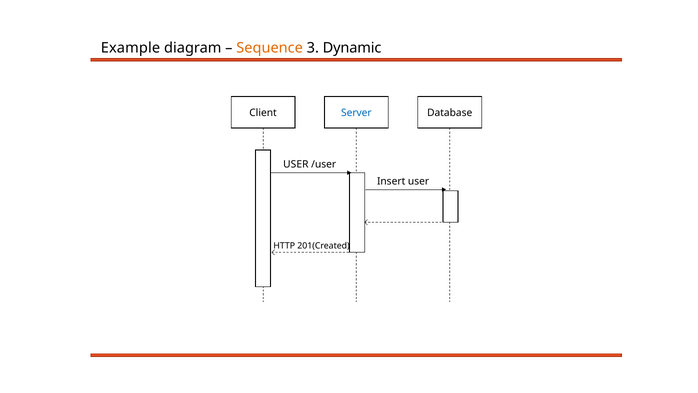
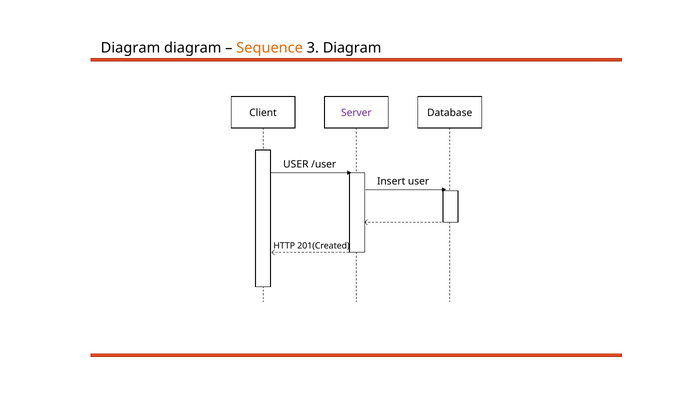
Example: Example -> Diagram (131, 48)
3 Dynamic: Dynamic -> Diagram (352, 48)
Server colour: blue -> purple (356, 113)
